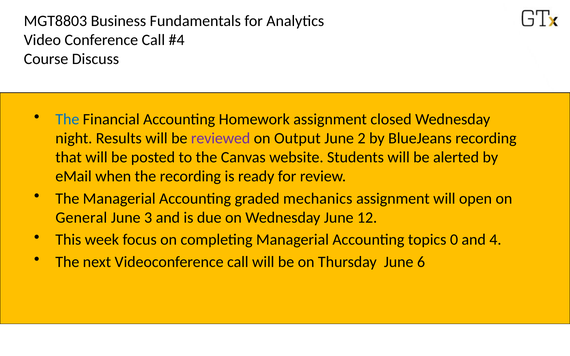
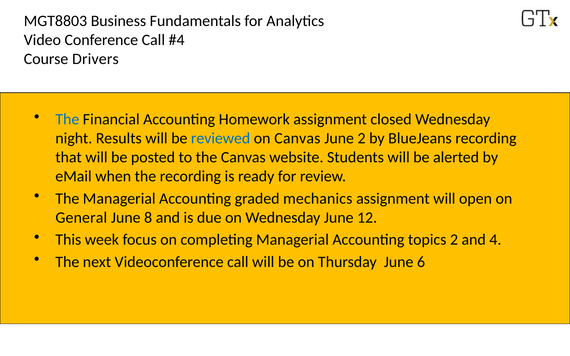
Discuss: Discuss -> Drivers (95, 59)
reviewed colour: purple -> blue (221, 138)
on Output: Output -> Canvas (297, 138)
3: 3 -> 8 (148, 218)
topics 0: 0 -> 2 (454, 240)
